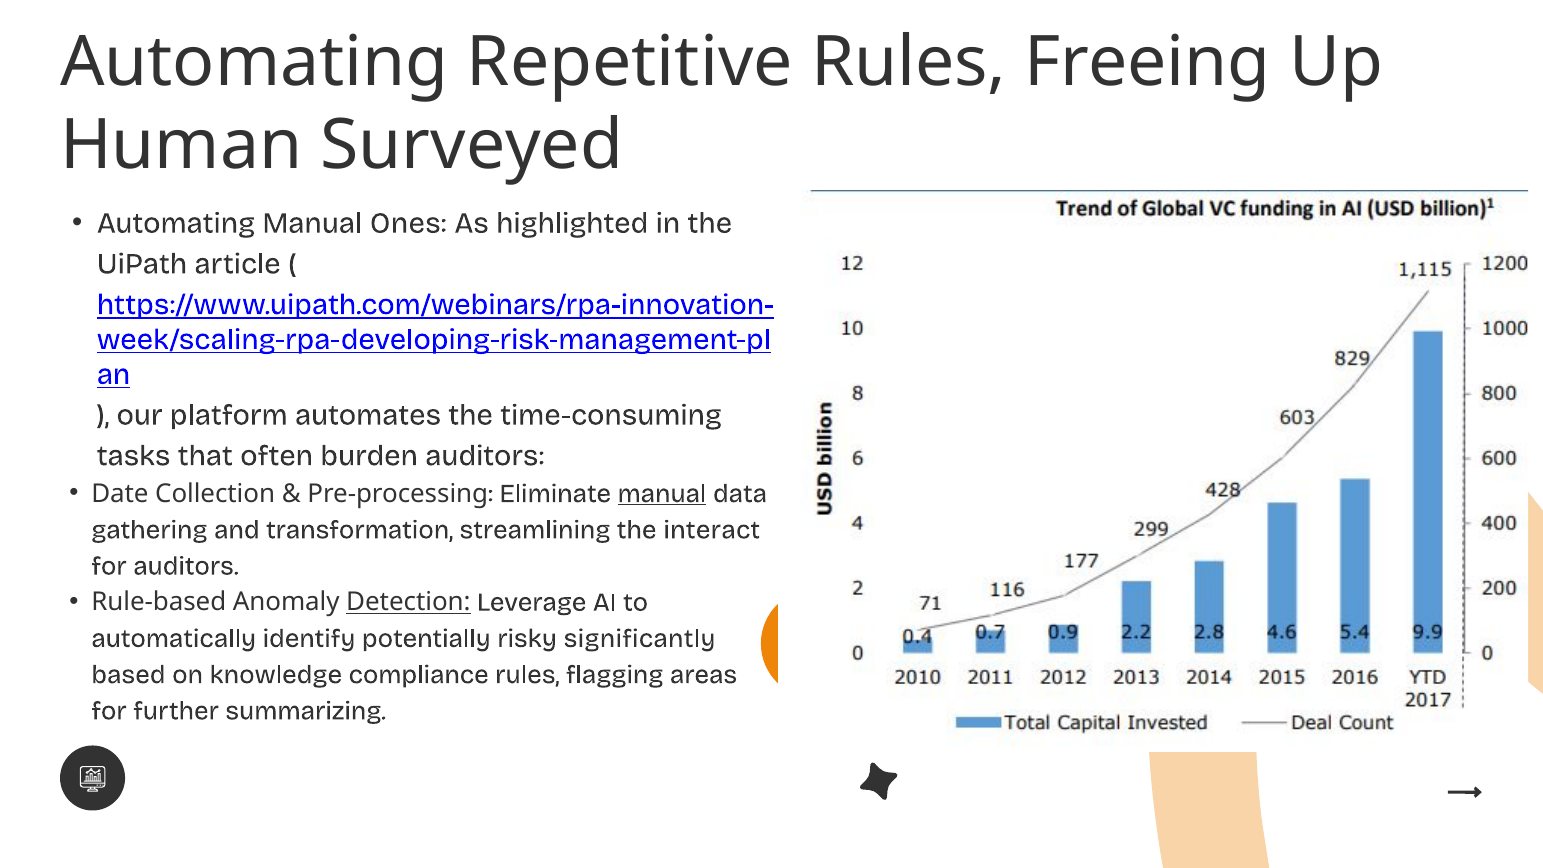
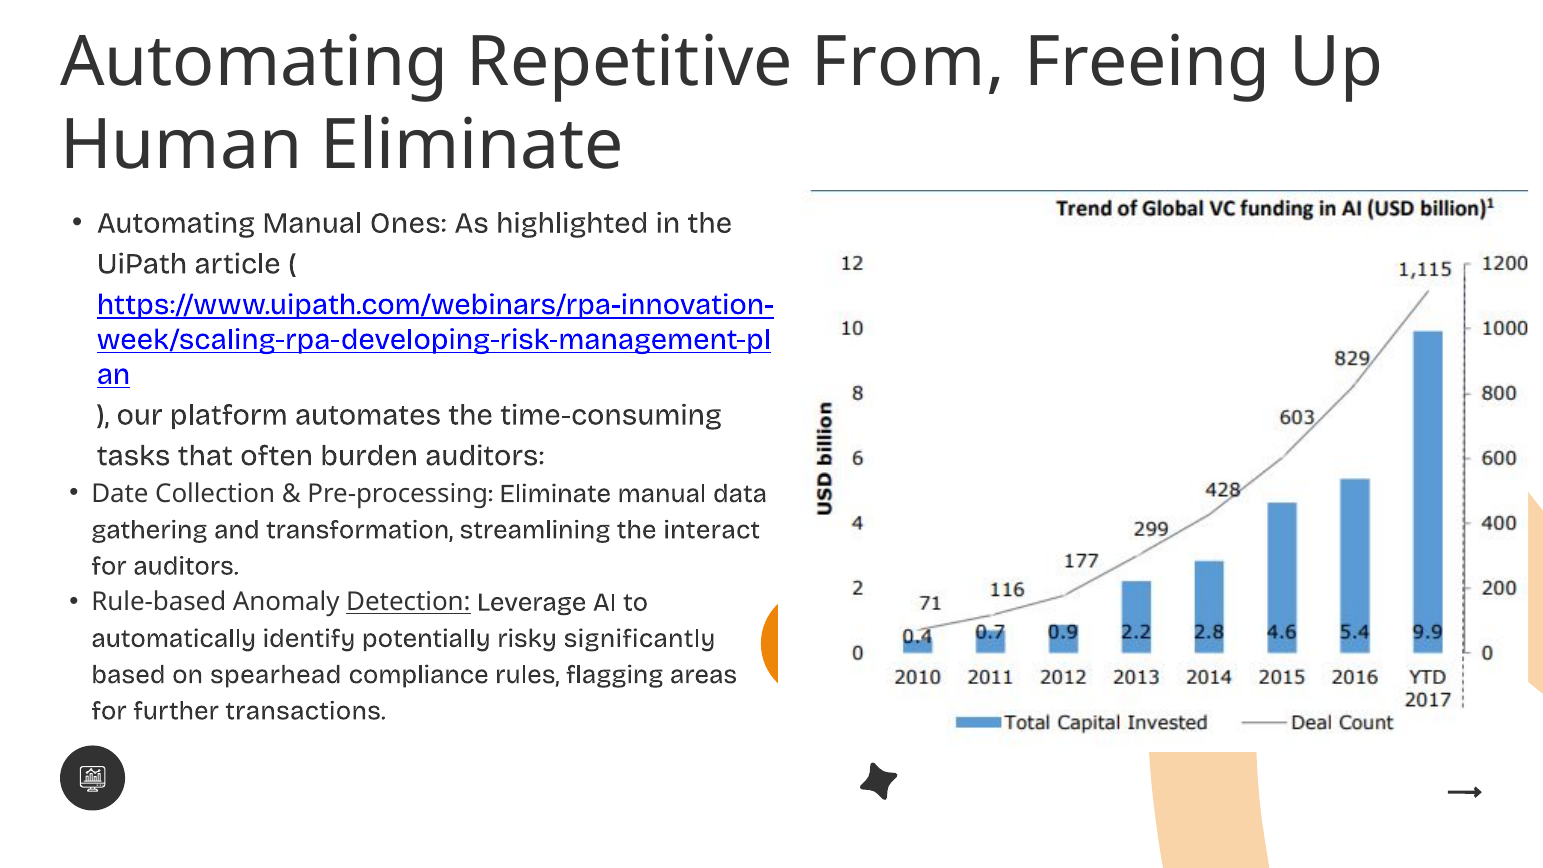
Repetitive Rules: Rules -> From (908, 62)
Human Surveyed: Surveyed -> Eliminate (472, 146)
manual underline: present -> none (662, 493)
knowledge: knowledge -> spearhead (276, 675)
summarizing: summarizing -> transactions (306, 711)
